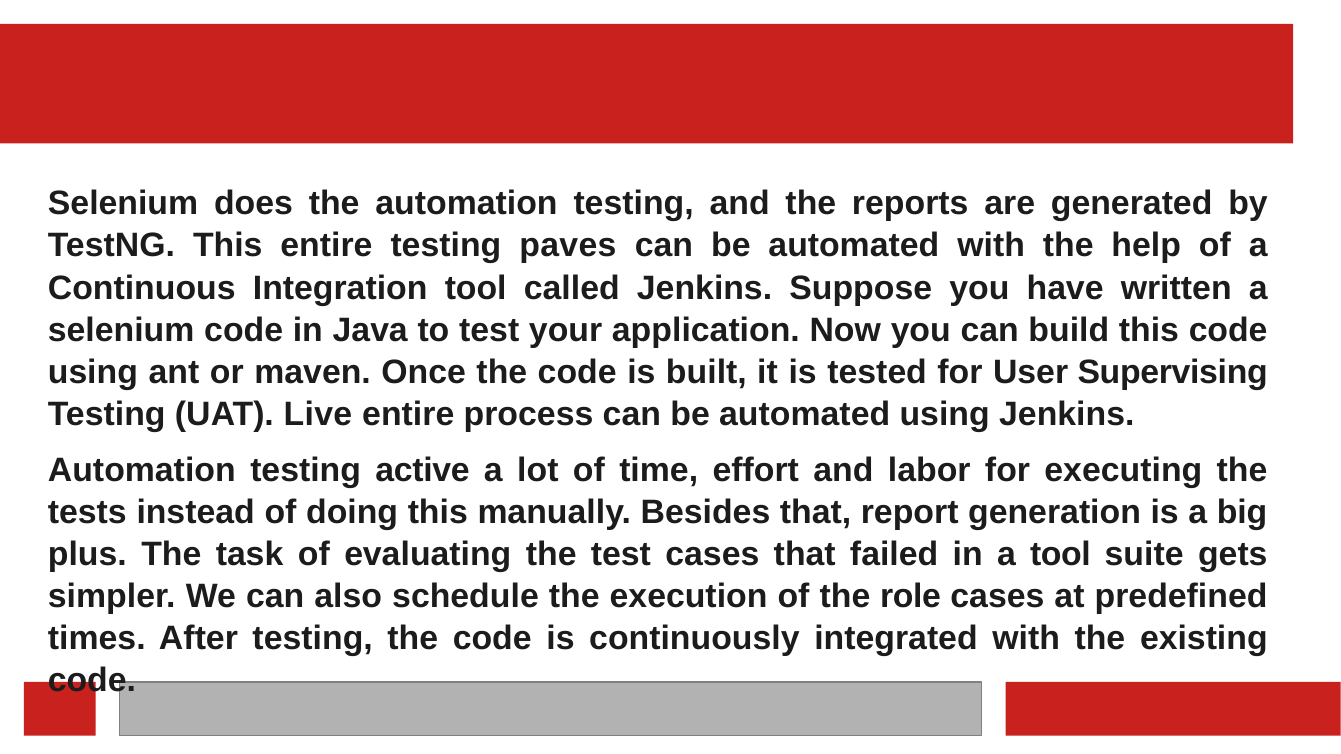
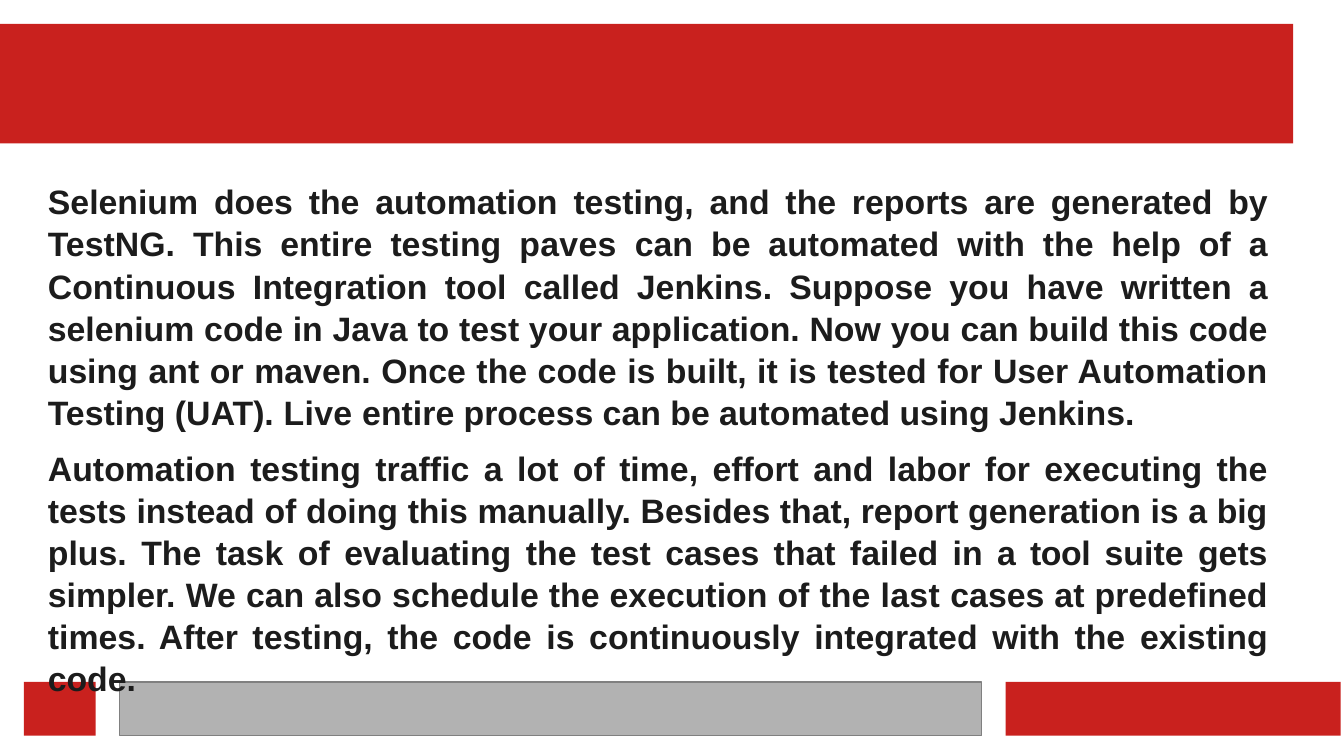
User Supervising: Supervising -> Automation (1172, 372)
active: active -> traffic (422, 470)
role: role -> last (910, 597)
